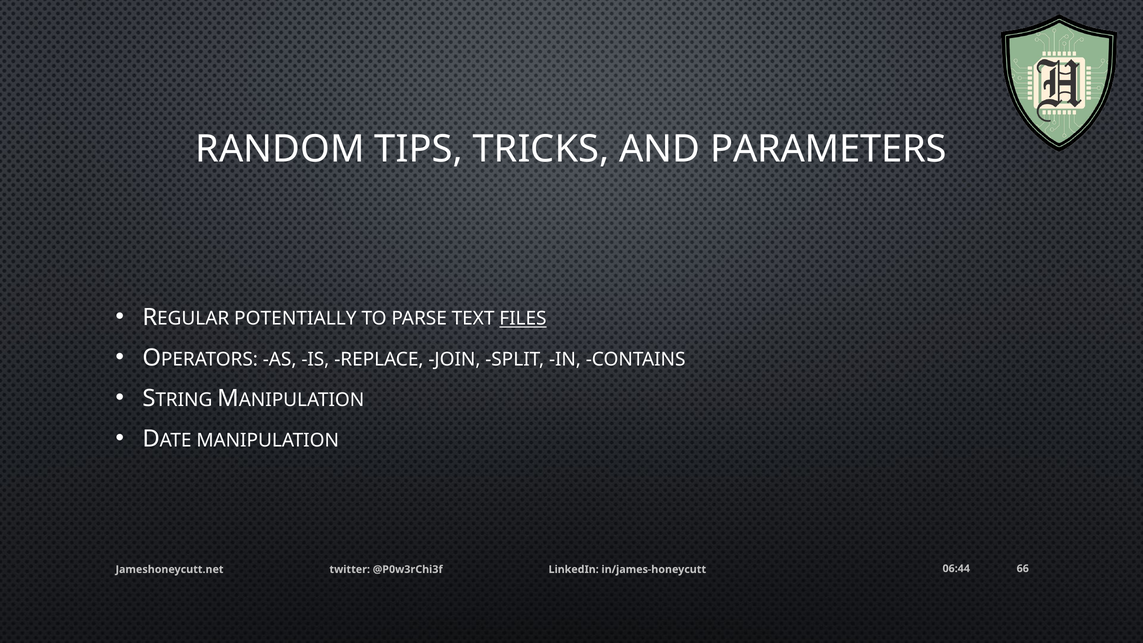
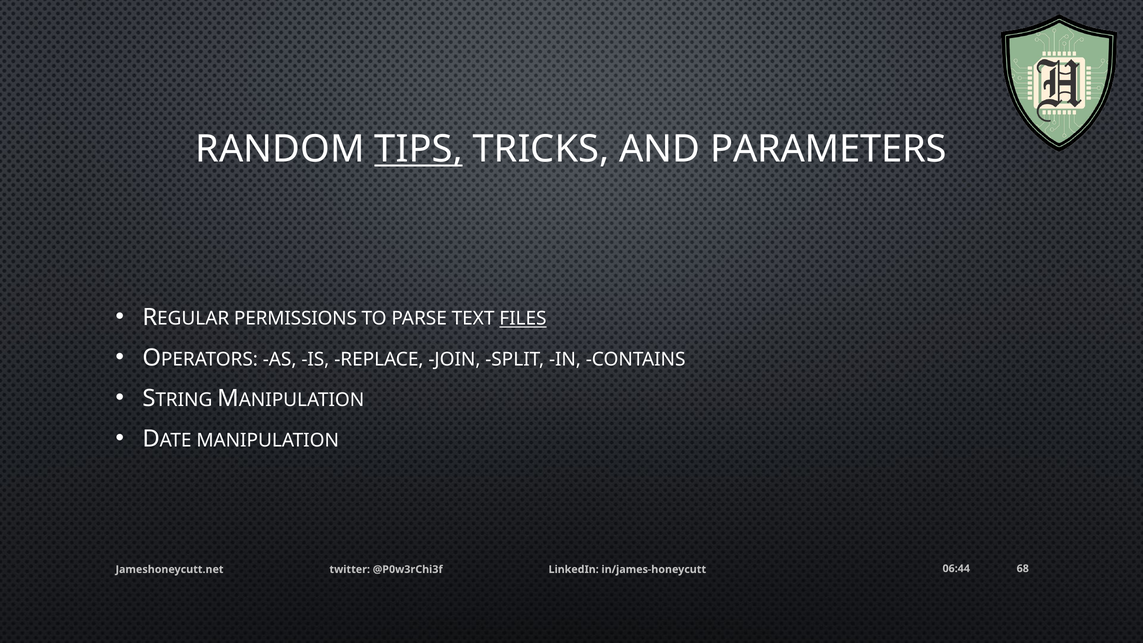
TIPS underline: none -> present (419, 149)
POTENTIALLY: POTENTIALLY -> PERMISSIONS (295, 319)
66: 66 -> 68 (1023, 569)
